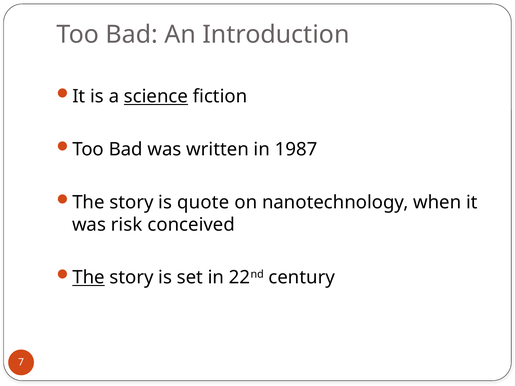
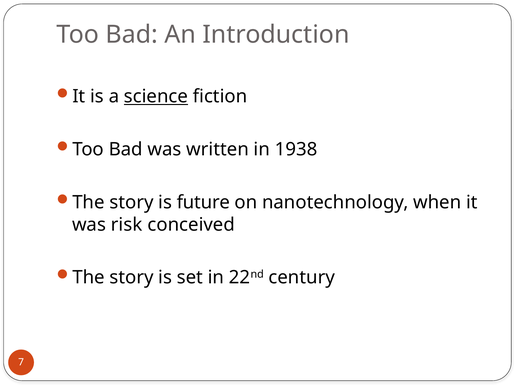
1987: 1987 -> 1938 (296, 149)
quote: quote -> future (203, 202)
The underline: present -> none (88, 278)
